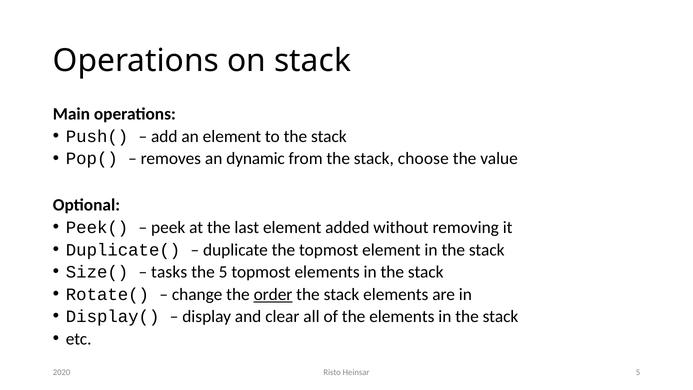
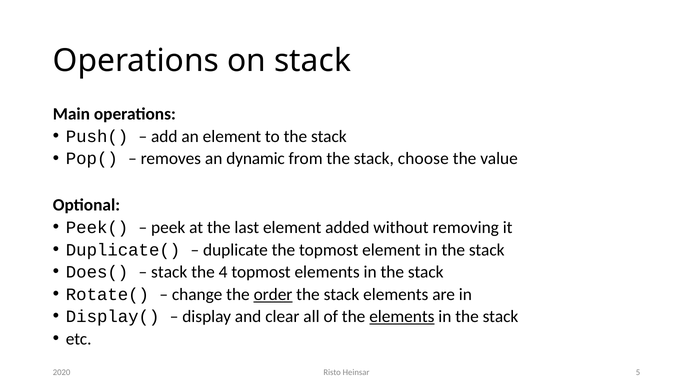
Size(: Size( -> Does( (97, 272)
tasks: tasks -> stack (169, 272)
the 5: 5 -> 4 (223, 272)
elements underline: none -> present (402, 317)
